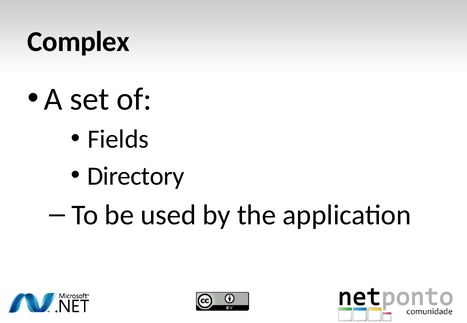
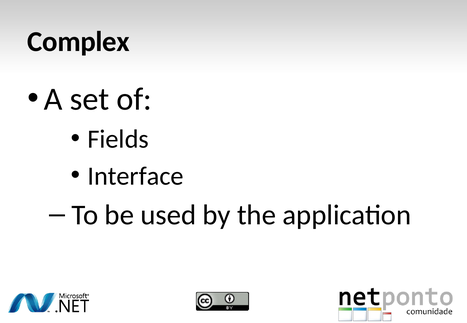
Directory: Directory -> Interface (136, 176)
